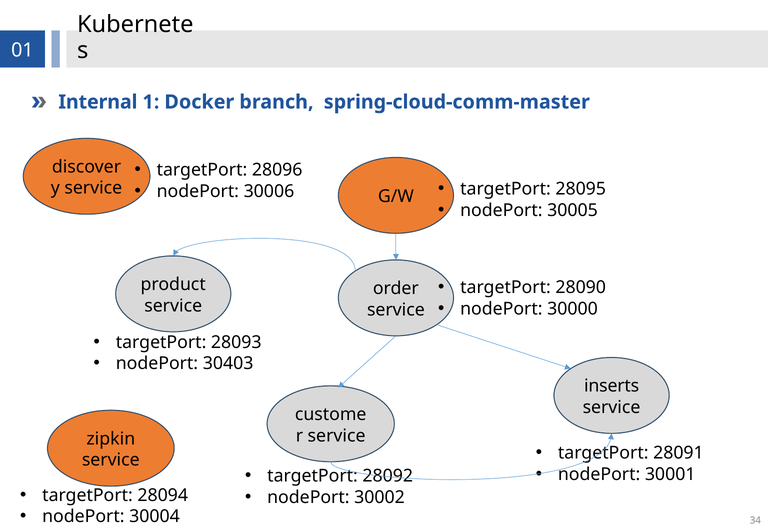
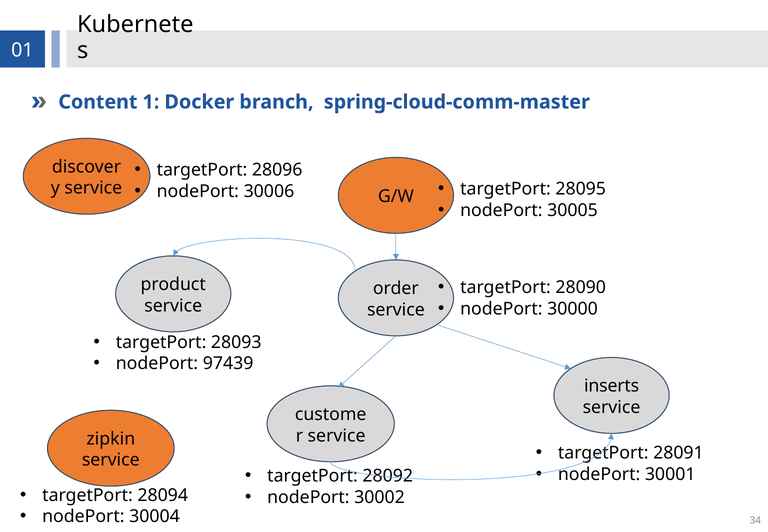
Internal: Internal -> Content (98, 102)
30403: 30403 -> 97439 (228, 363)
